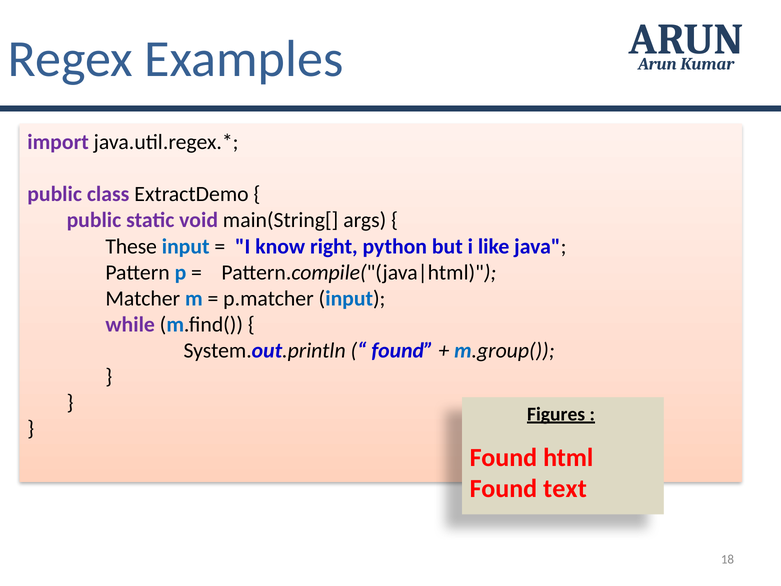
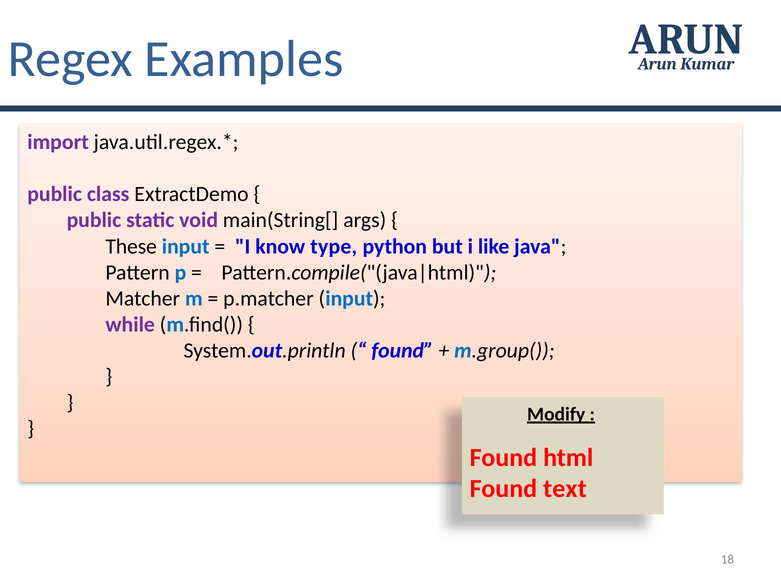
right: right -> type (334, 246)
Figures: Figures -> Modify (556, 414)
